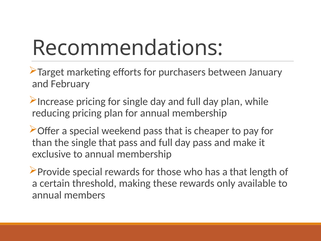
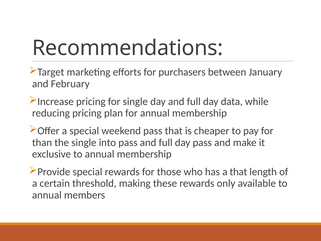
day plan: plan -> data (232, 101)
single that: that -> into (107, 142)
